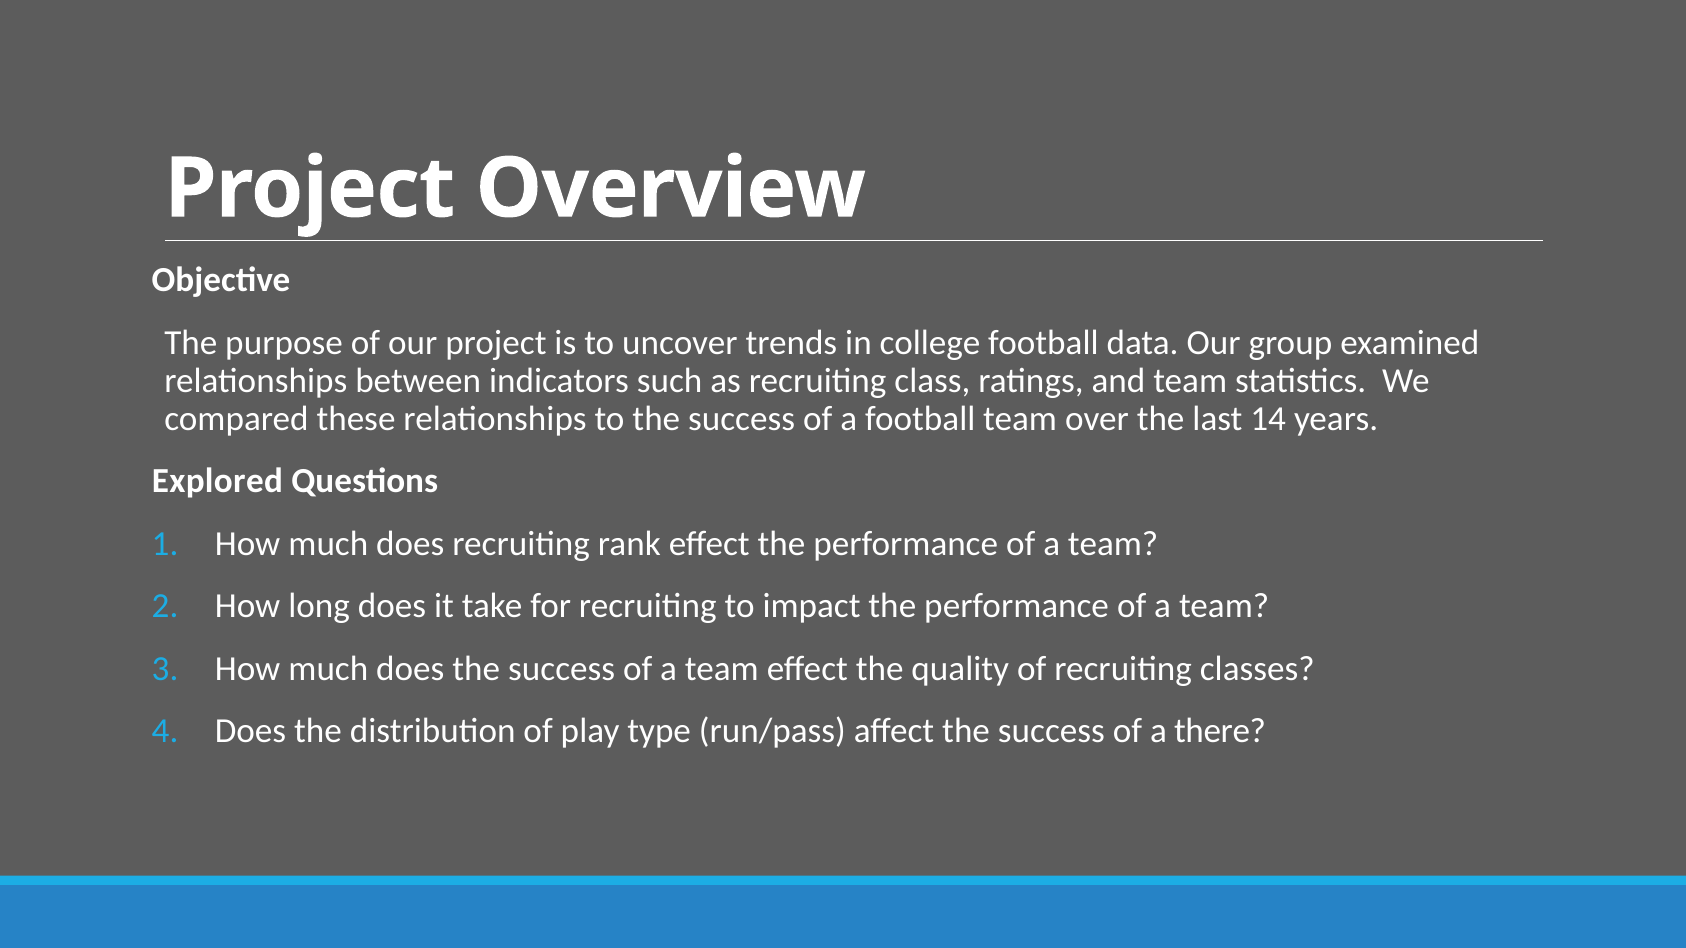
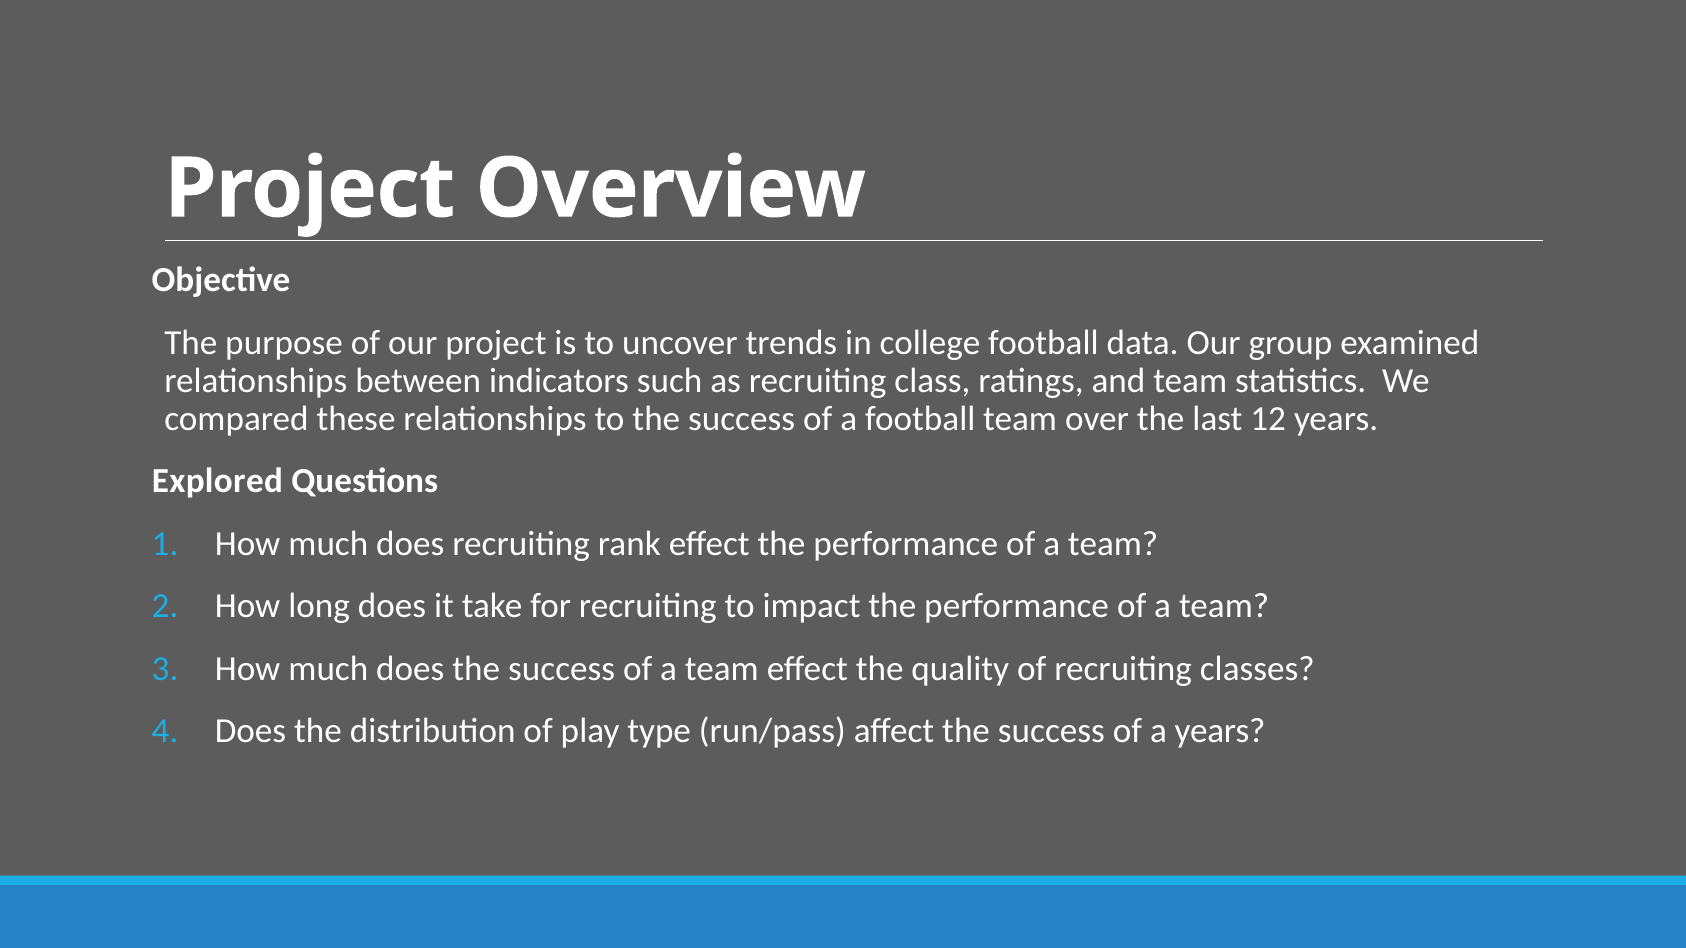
14: 14 -> 12 (1268, 419)
a there: there -> years (1220, 731)
